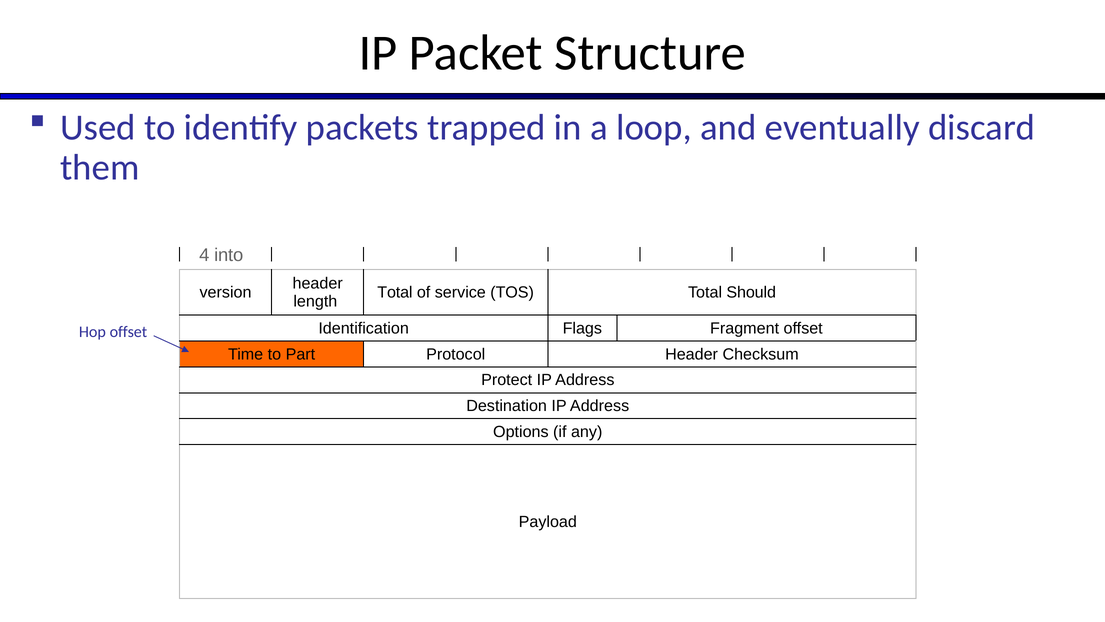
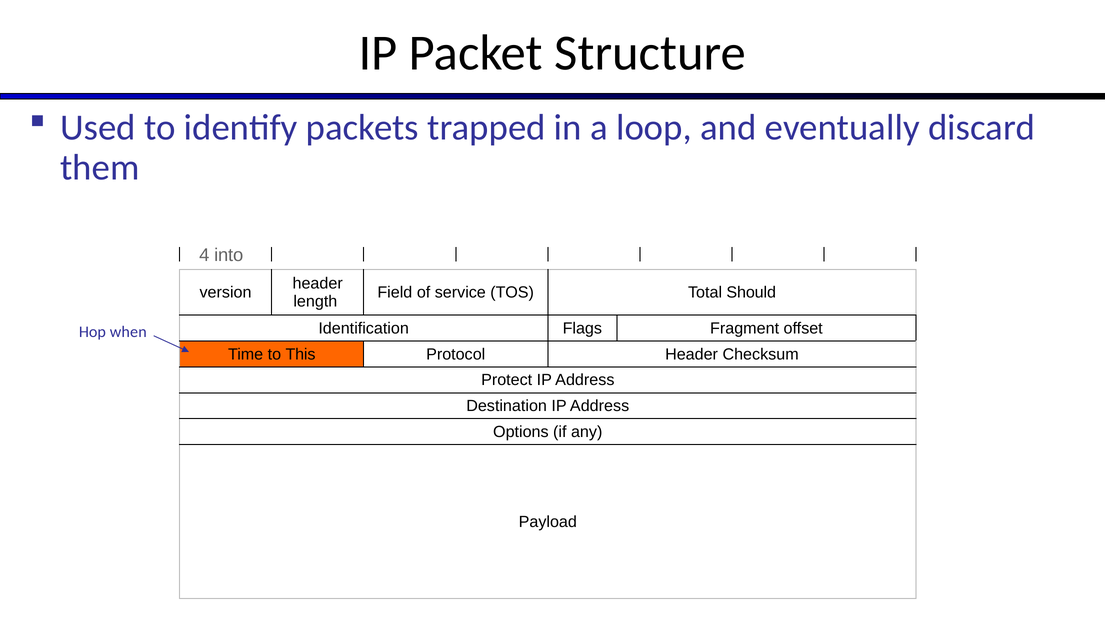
Total: Total -> Field (395, 292)
Hop offset: offset -> when (128, 332)
Part: Part -> This (301, 354)
